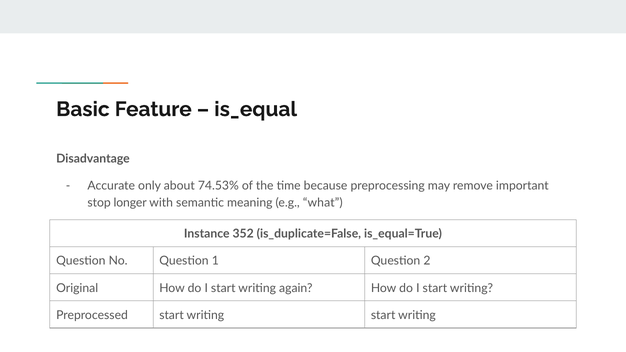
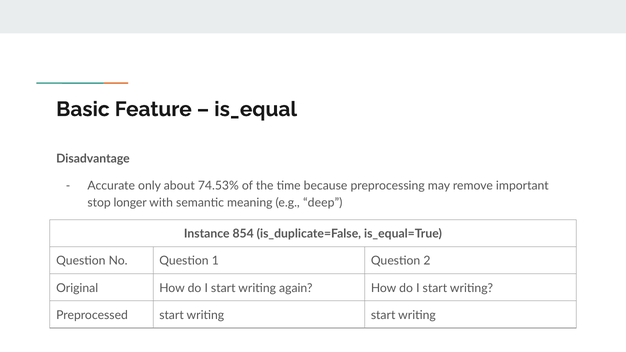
what: what -> deep (323, 203)
352: 352 -> 854 (243, 234)
